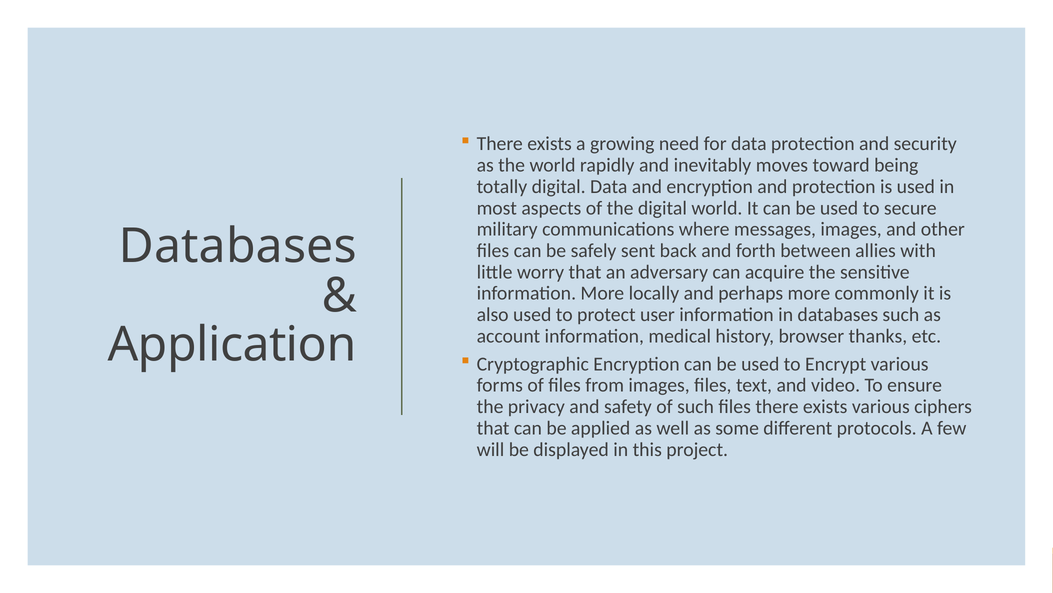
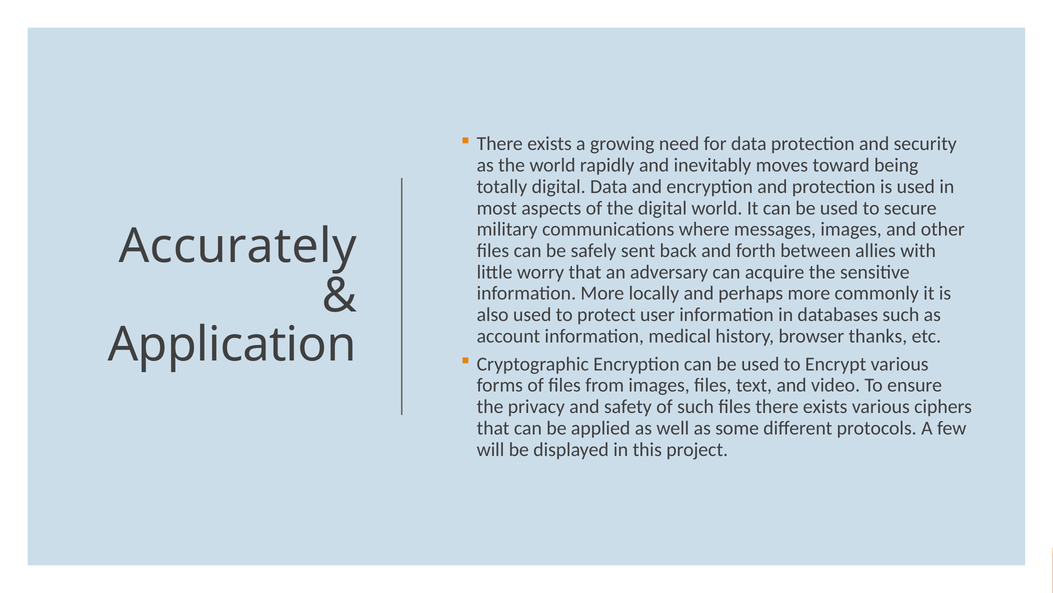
Databases: Databases -> Accurately (238, 246)
